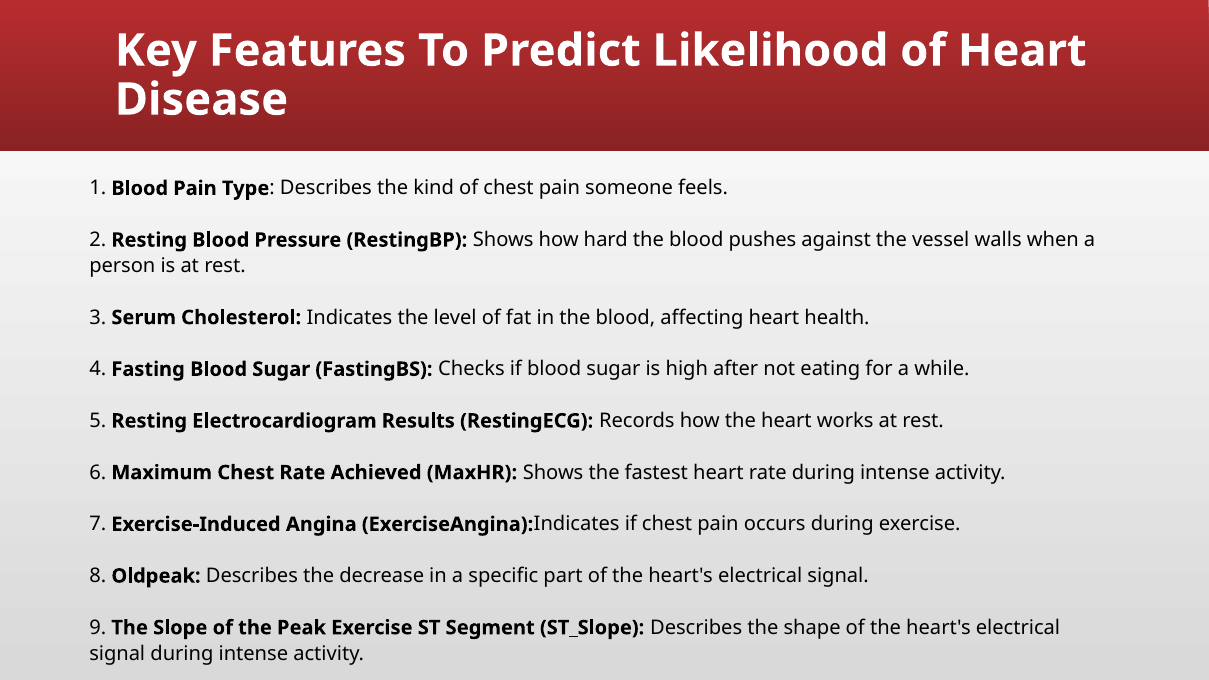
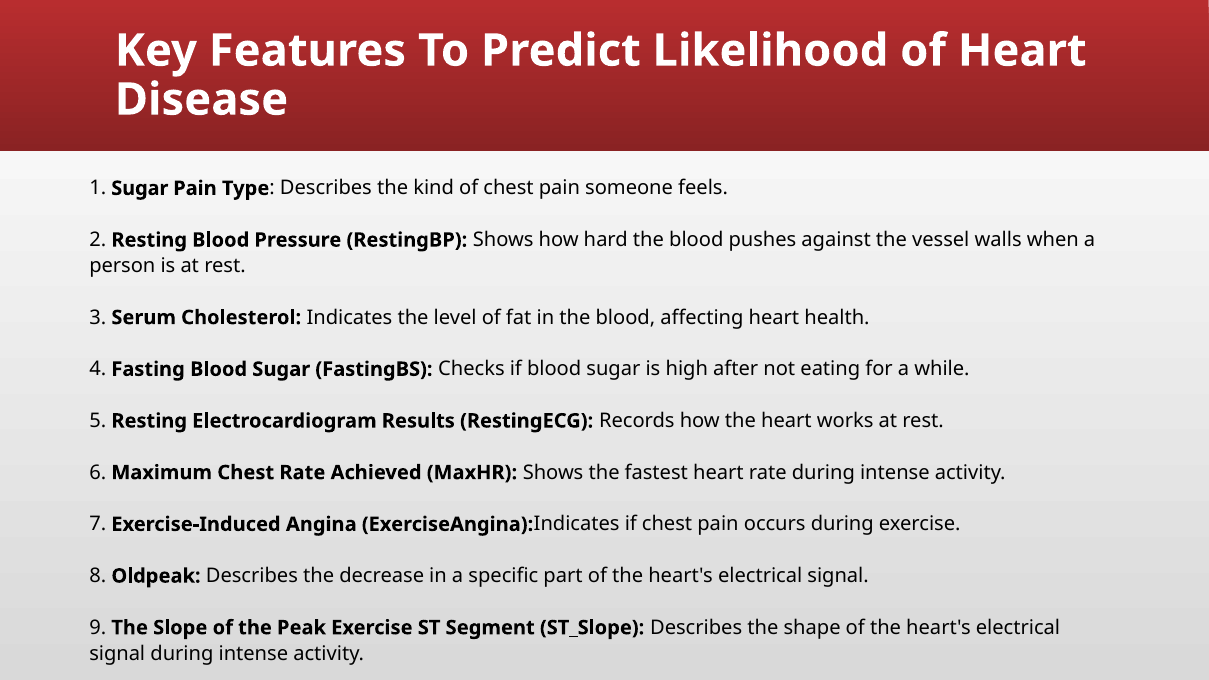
1 Blood: Blood -> Sugar (140, 188)
